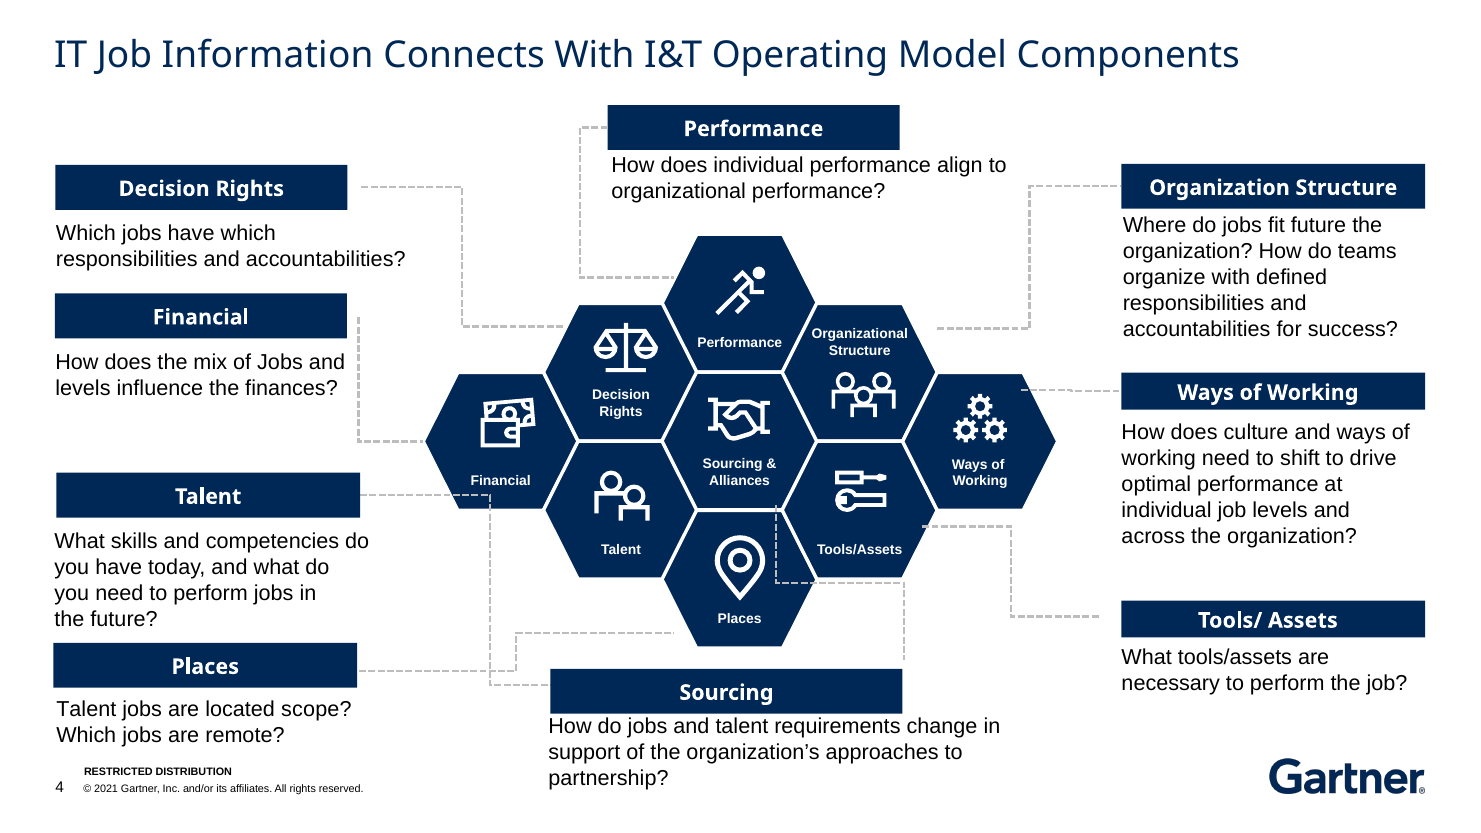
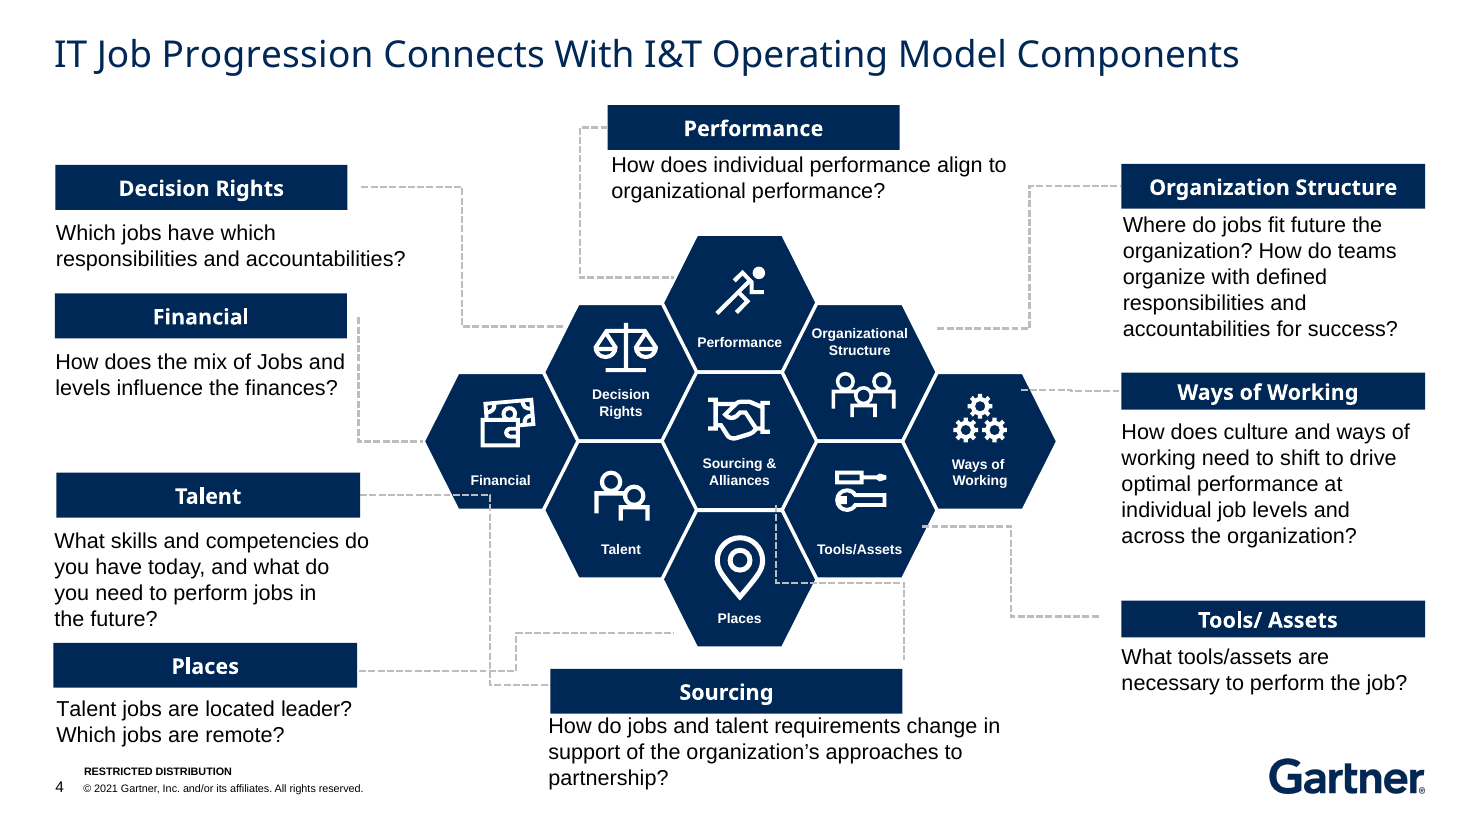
Information: Information -> Progression (268, 55)
scope: scope -> leader (317, 710)
